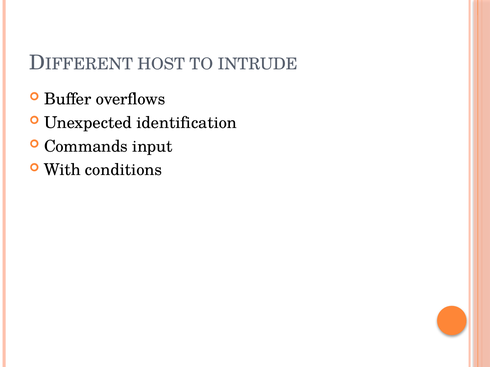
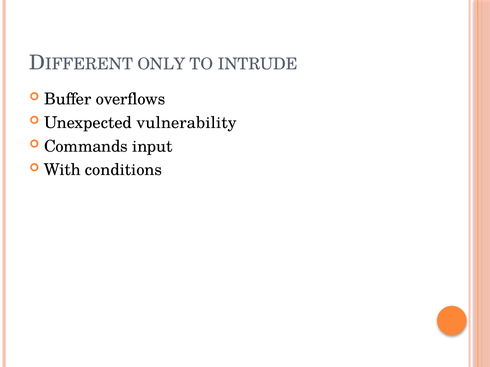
HOST: HOST -> ONLY (161, 64)
identification: identification -> vulnerability (187, 123)
